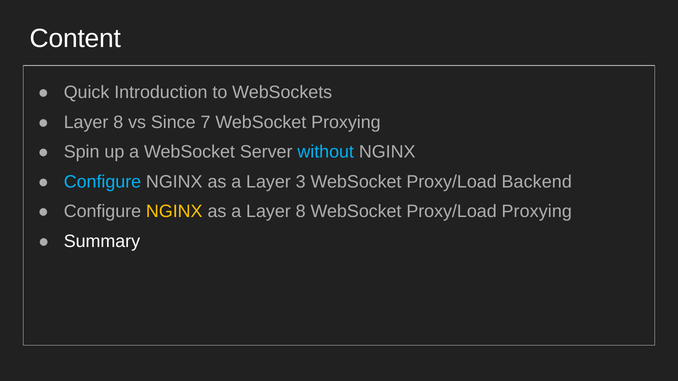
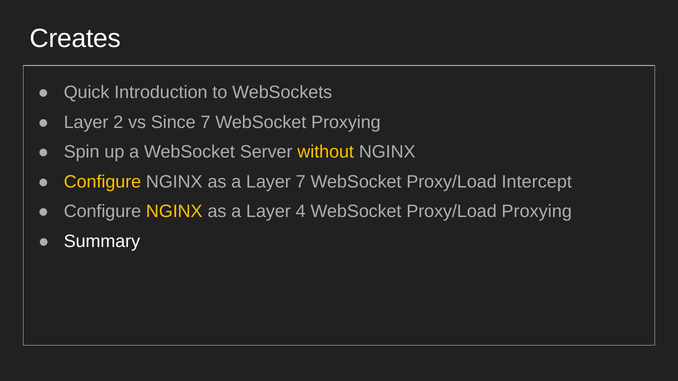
Content: Content -> Creates (75, 38)
8: 8 -> 2 (118, 122)
without colour: light blue -> yellow (326, 152)
Configure colour: light blue -> yellow (102, 182)
Layer 3: 3 -> 7 (301, 182)
Backend: Backend -> Intercept (537, 182)
a Layer 8: 8 -> 4 (301, 212)
